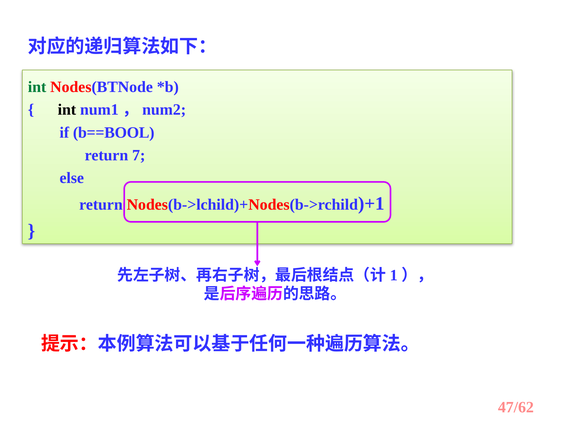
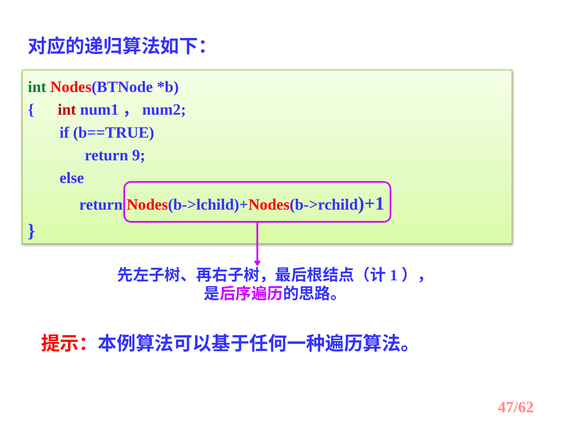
int colour: black -> red (67, 110)
b==BOOL: b==BOOL -> b==TRUE (114, 132)
7: 7 -> 9 (139, 155)
